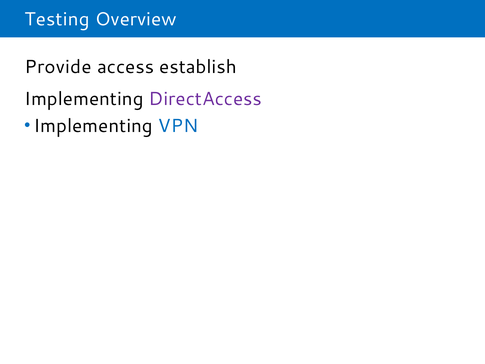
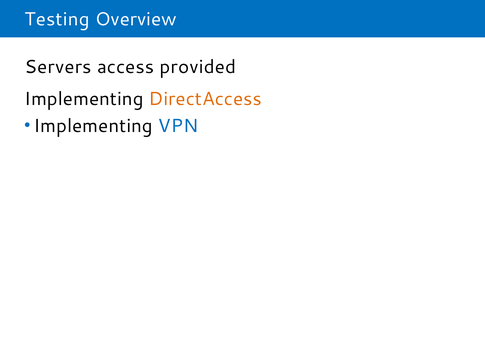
Provide: Provide -> Servers (58, 67)
establish: establish -> provided (198, 67)
DirectAccess colour: purple -> orange (205, 99)
